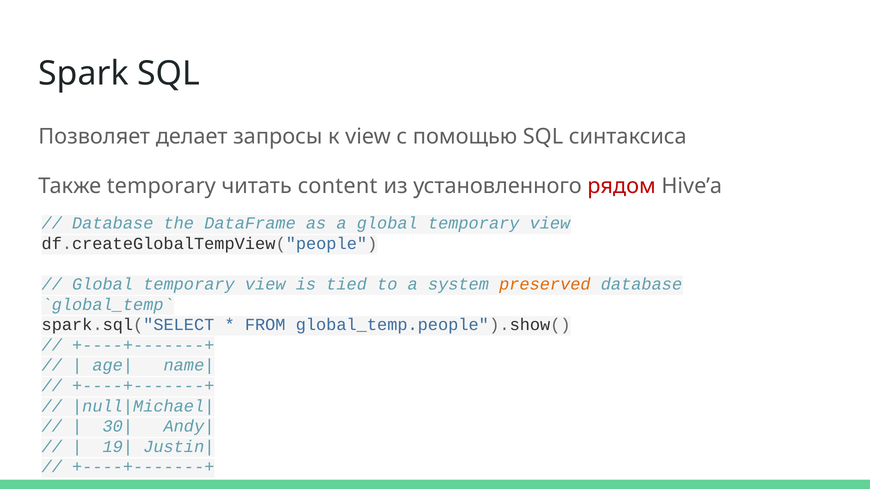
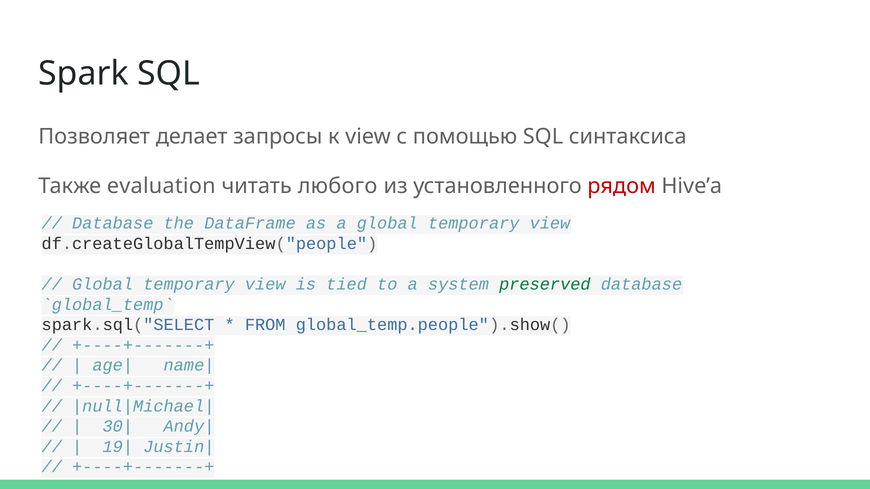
Также temporary: temporary -> evaluation (161, 186)
content: content -> любого (338, 186)
preserved colour: orange -> green (545, 284)
